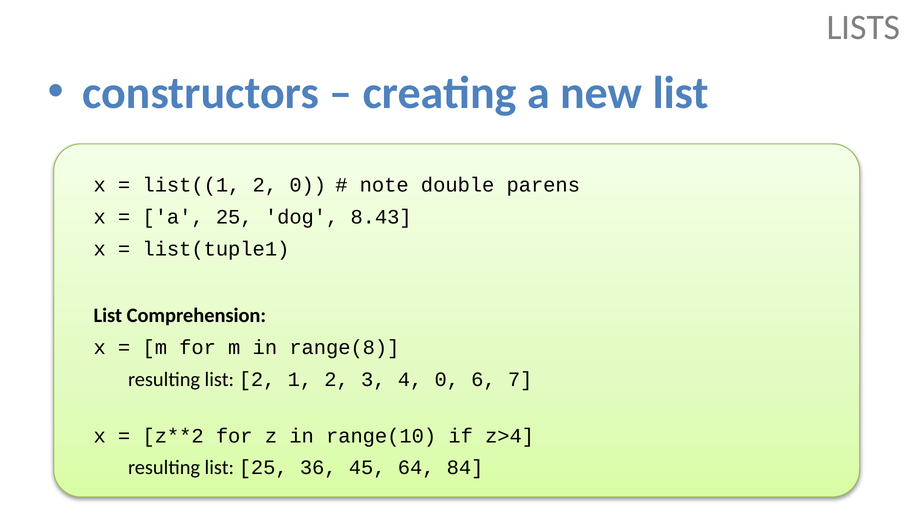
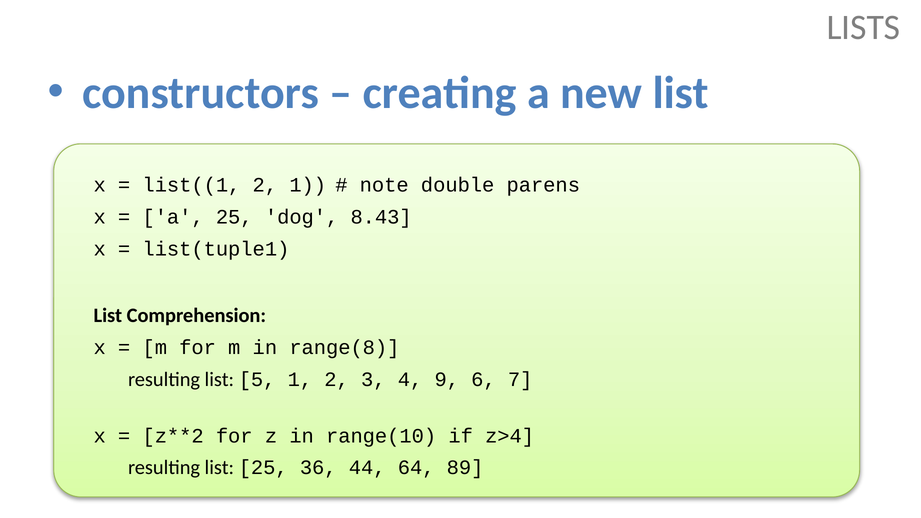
2 0: 0 -> 1 (308, 185)
list 2: 2 -> 5 (257, 379)
4 0: 0 -> 9 (447, 379)
45: 45 -> 44 (367, 468)
84: 84 -> 89 (465, 468)
